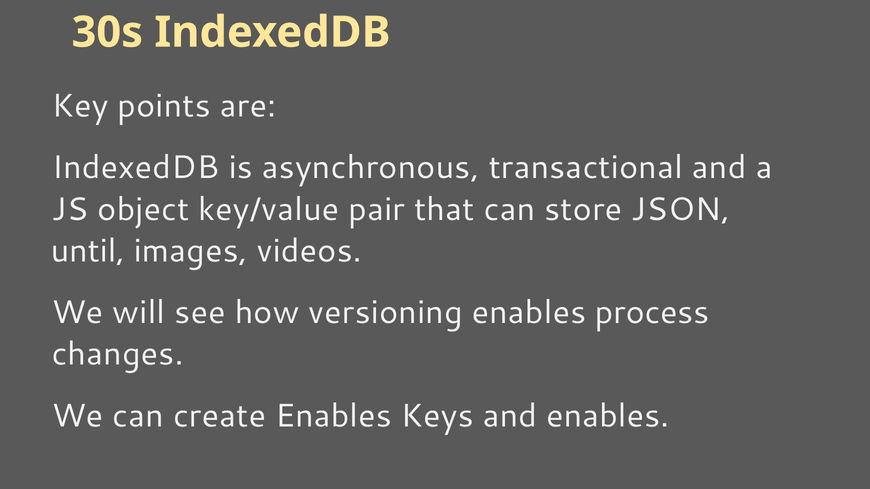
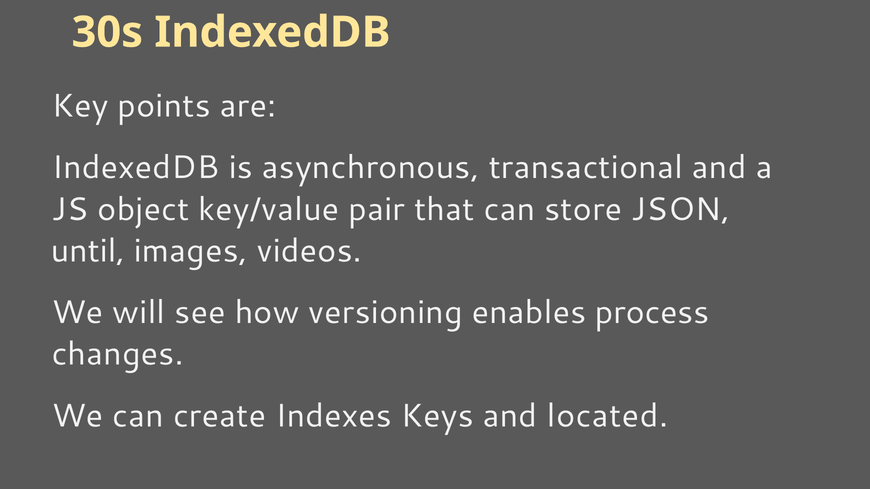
create Enables: Enables -> Indexes (333, 416)
and enables: enables -> located (607, 416)
